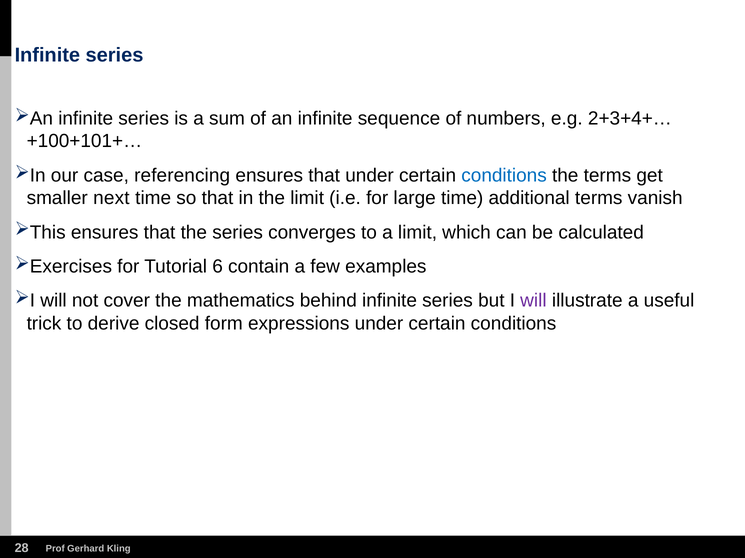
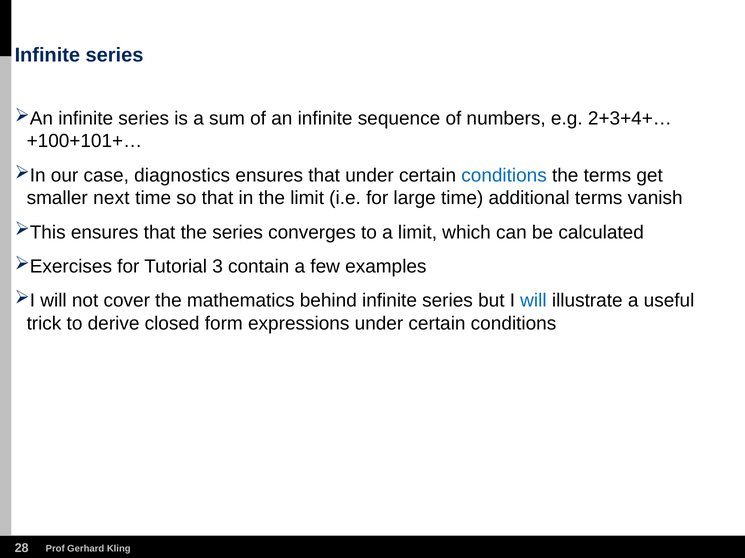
referencing: referencing -> diagnostics (182, 176)
6: 6 -> 3 (218, 267)
will colour: purple -> blue (533, 301)
